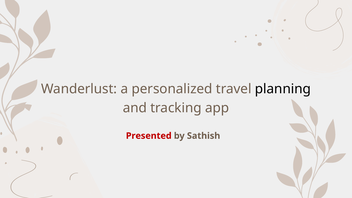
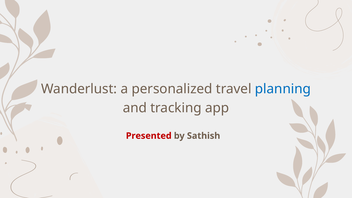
planning colour: black -> blue (283, 89)
